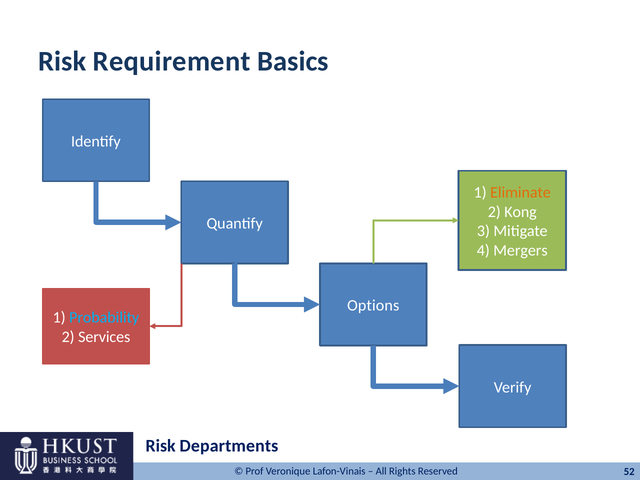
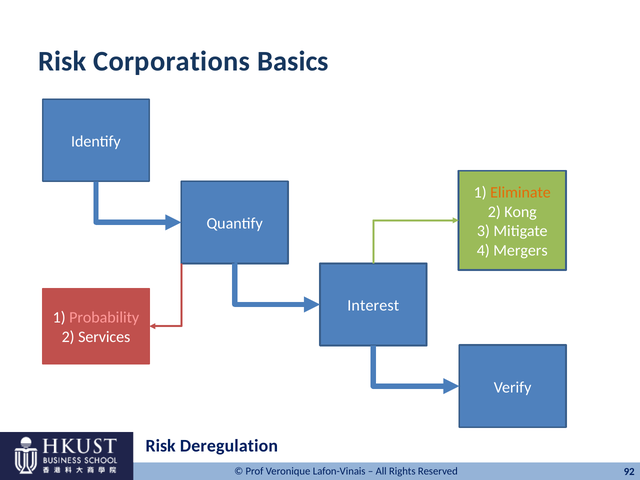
Requirement: Requirement -> Corporations (172, 61)
Options: Options -> Interest (373, 306)
Probability colour: light blue -> pink (104, 318)
Departments: Departments -> Deregulation (229, 446)
52: 52 -> 92 (629, 472)
